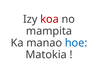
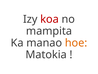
hoe colour: blue -> orange (76, 43)
